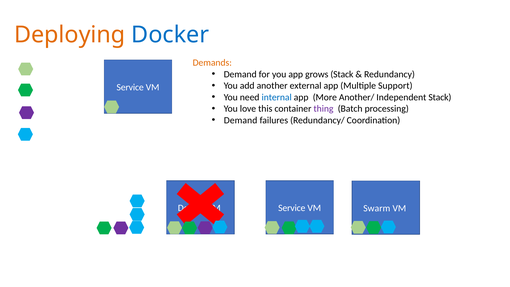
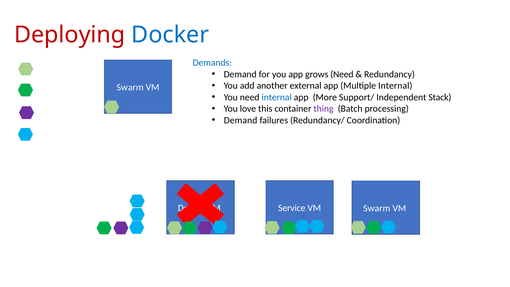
Deploying colour: orange -> red (70, 35)
Demands colour: orange -> blue (212, 63)
grows Stack: Stack -> Need (342, 74)
Multiple Support: Support -> Internal (395, 86)
Service: Service -> Swarm (130, 87)
Another/: Another/ -> Support/ (357, 97)
